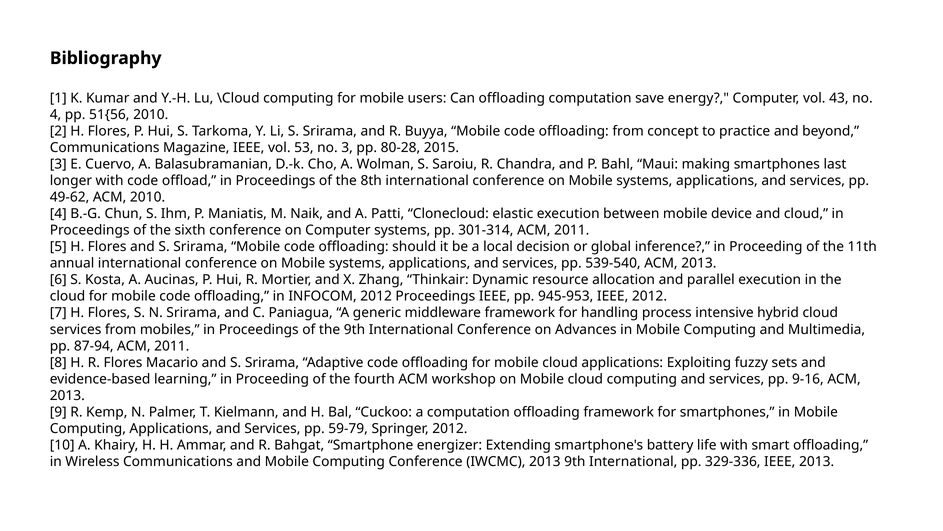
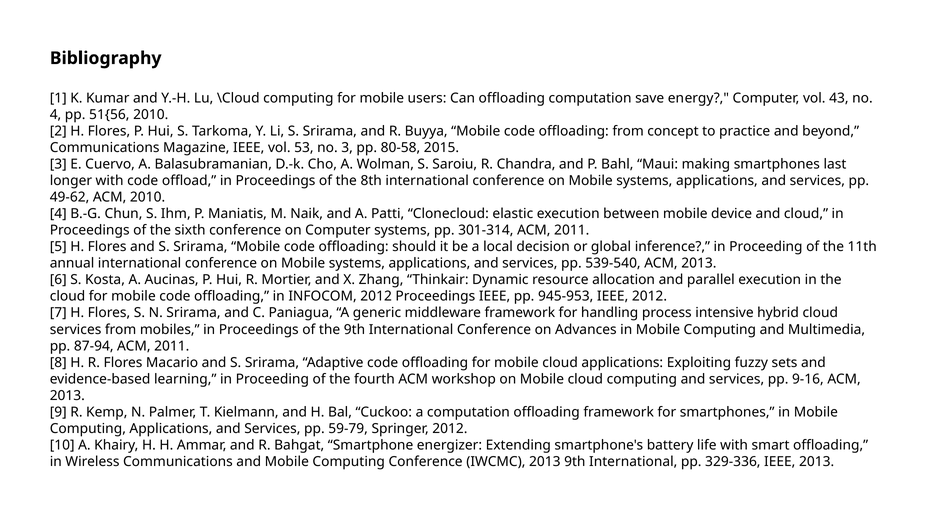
80-28: 80-28 -> 80-58 (400, 147)
